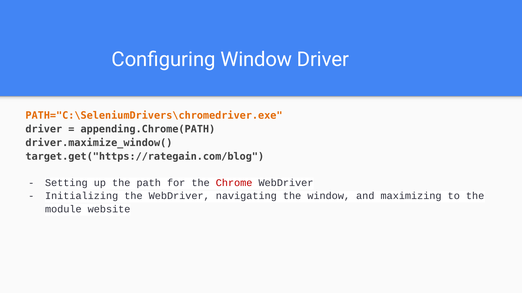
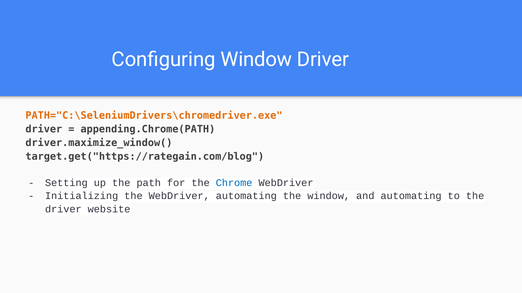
Chrome colour: red -> blue (234, 183)
WebDriver navigating: navigating -> automating (246, 196)
and maximizing: maximizing -> automating (411, 196)
module: module -> driver (63, 210)
